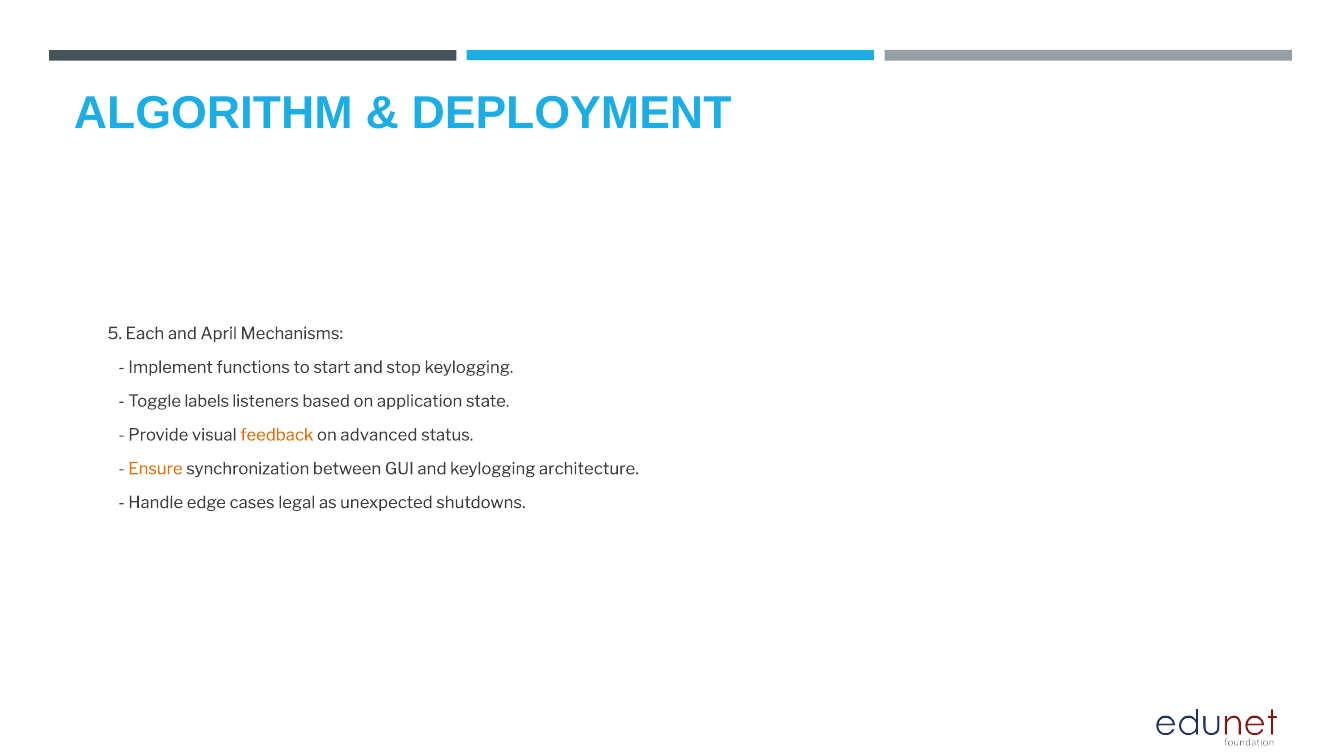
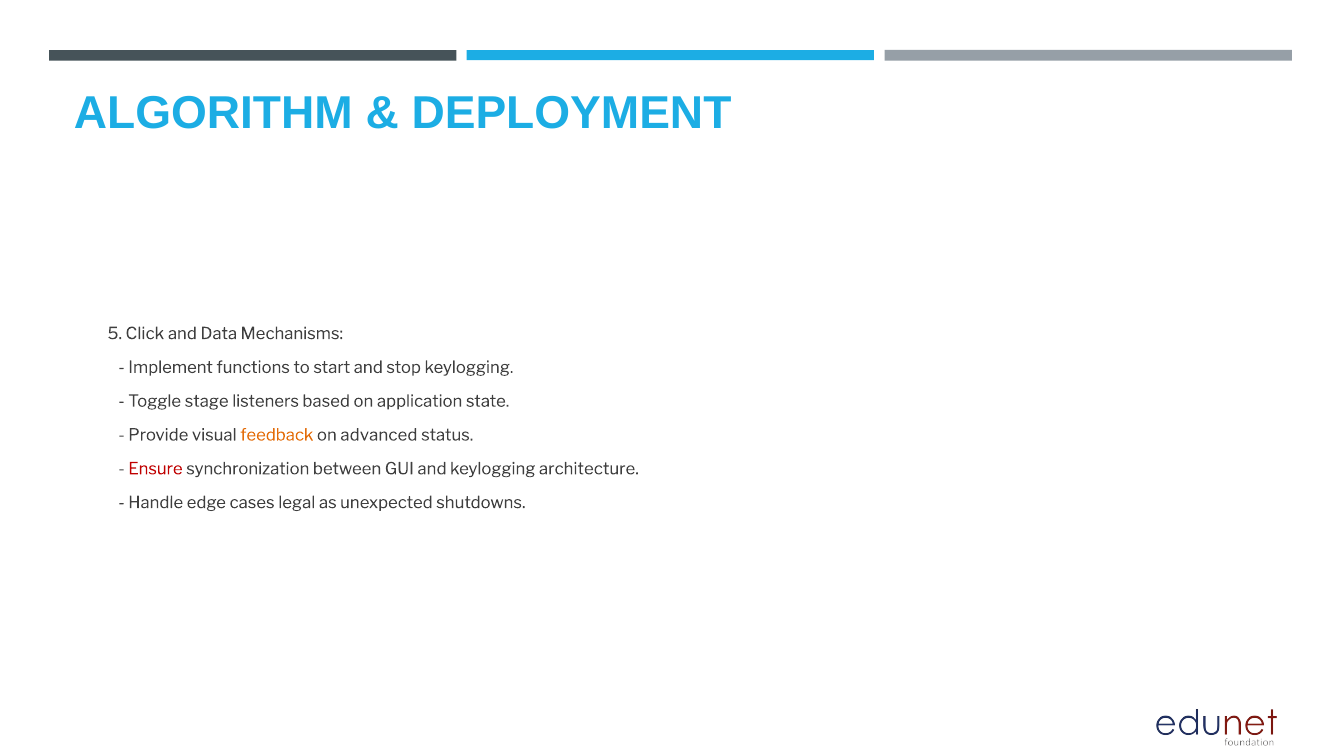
Each: Each -> Click (145, 334)
April: April -> Data (219, 334)
labels: labels -> stage (207, 401)
Ensure colour: orange -> red (155, 469)
